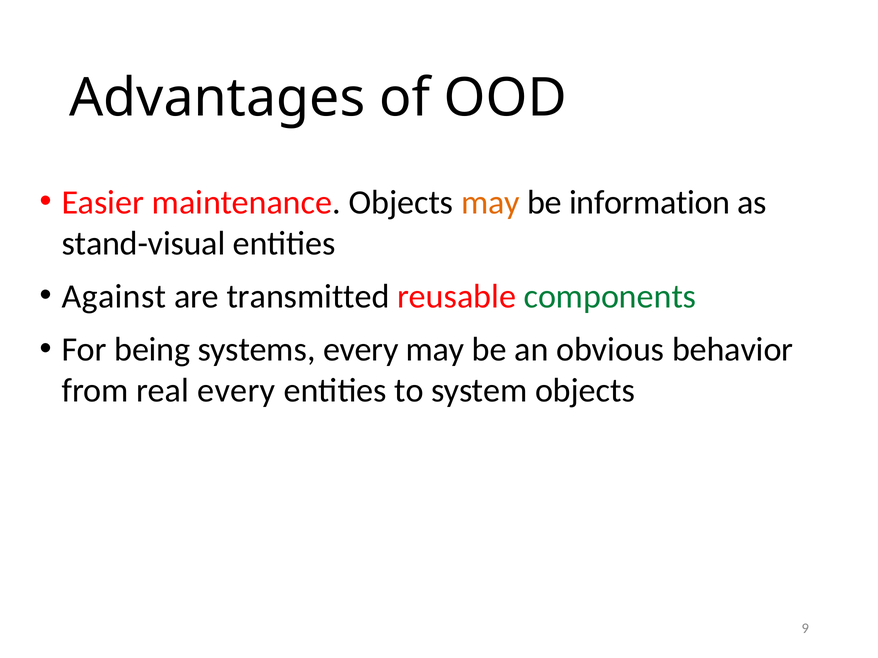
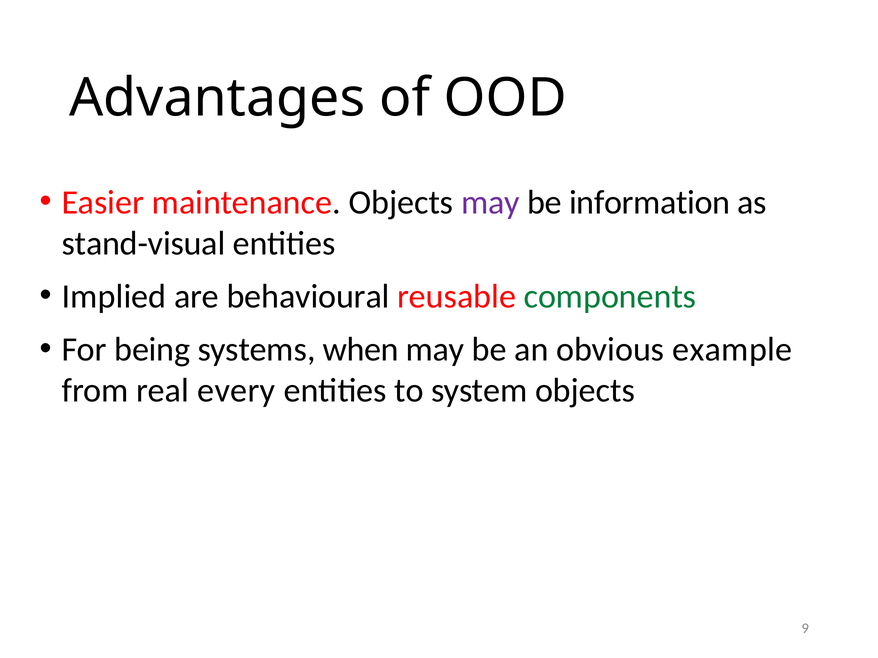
may colour: orange -> purple (490, 203)
Against: Against -> Implied (114, 297)
transmitted: transmitted -> behavioural (308, 297)
systems every: every -> when (361, 350)
behavior: behavior -> example (732, 350)
